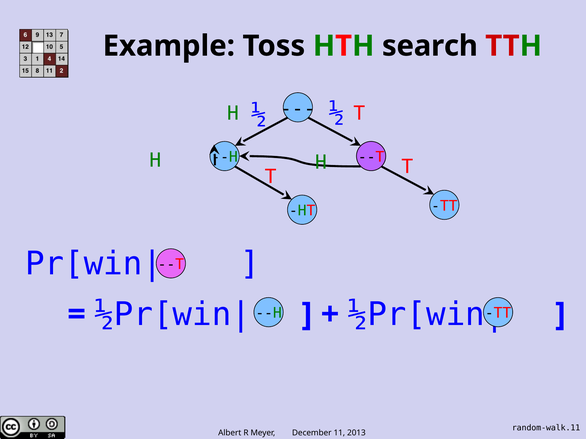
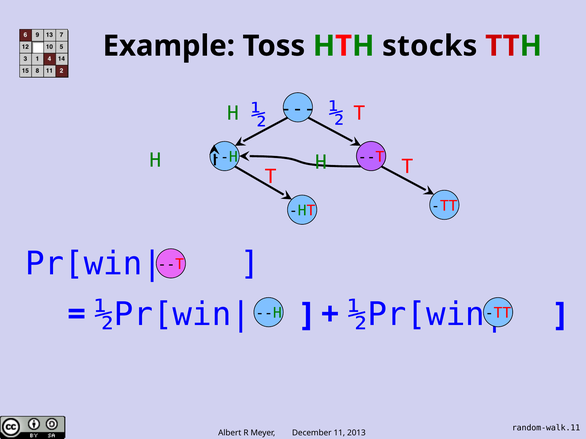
search: search -> stocks (430, 46)
